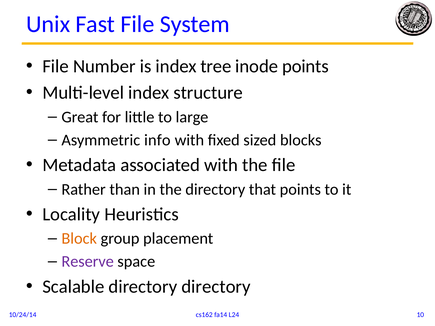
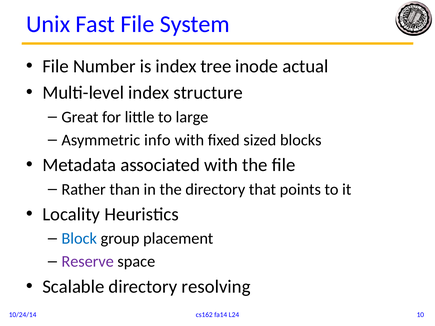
inode points: points -> actual (305, 67)
Block colour: orange -> blue (79, 239)
directory directory: directory -> resolving (216, 287)
